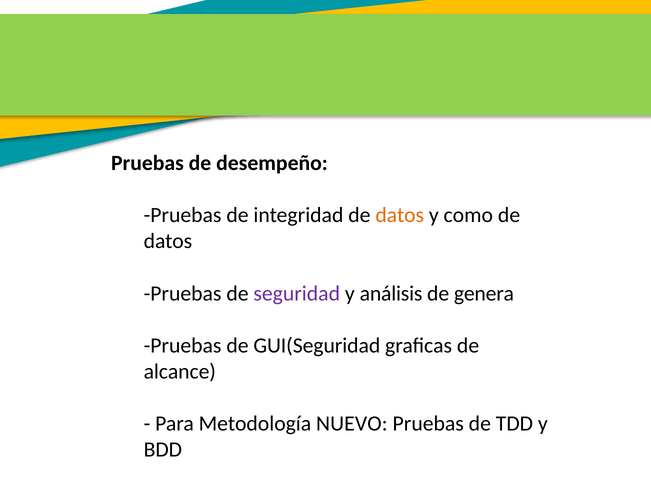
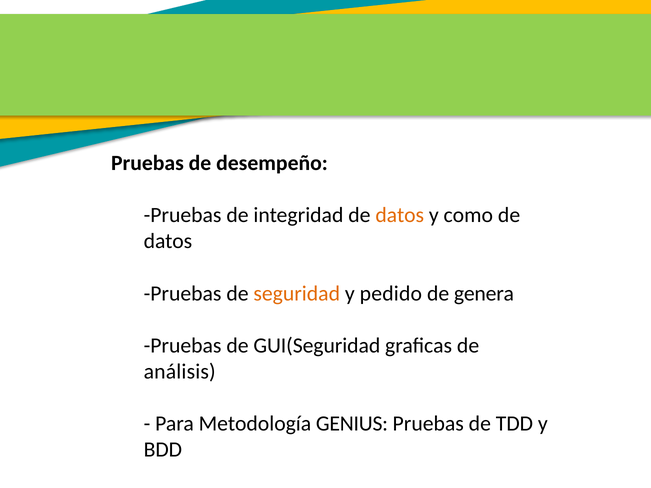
seguridad colour: purple -> orange (297, 294)
análisis: análisis -> pedido (391, 294)
alcance: alcance -> análisis (180, 372)
NUEVO: NUEVO -> GENIUS (352, 424)
